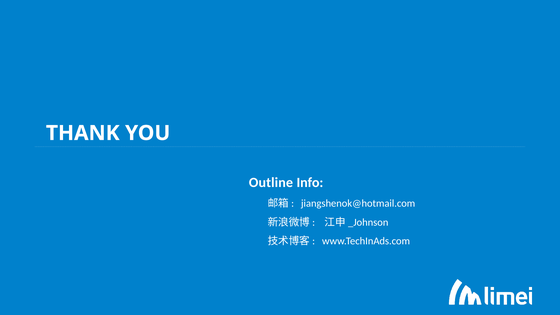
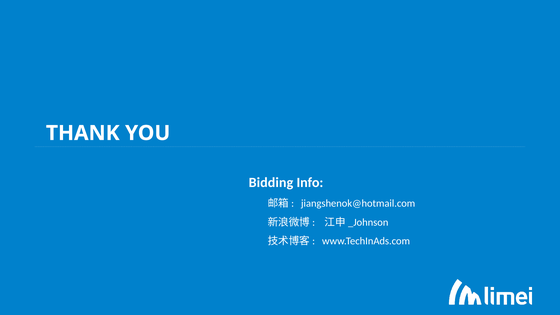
Outline: Outline -> Bidding (271, 183)
